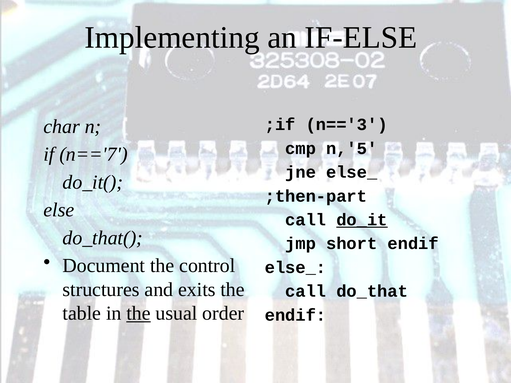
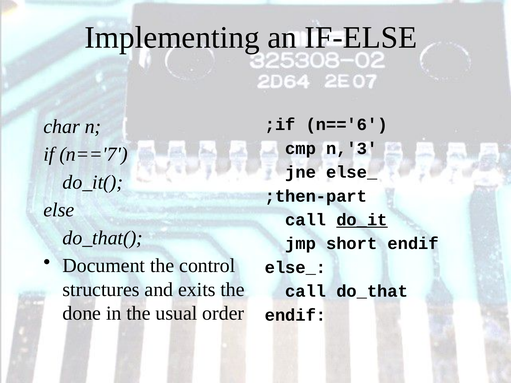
n=='3: n=='3 -> n=='6 (347, 125)
n,'5: n,'5 -> n,'3 (352, 149)
table: table -> done (82, 313)
the underline: present -> none (138, 313)
